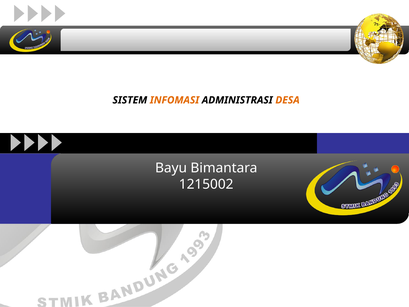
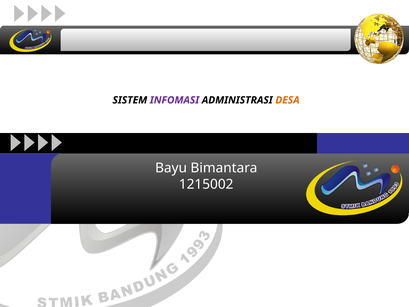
INFOMASI colour: orange -> purple (175, 100)
